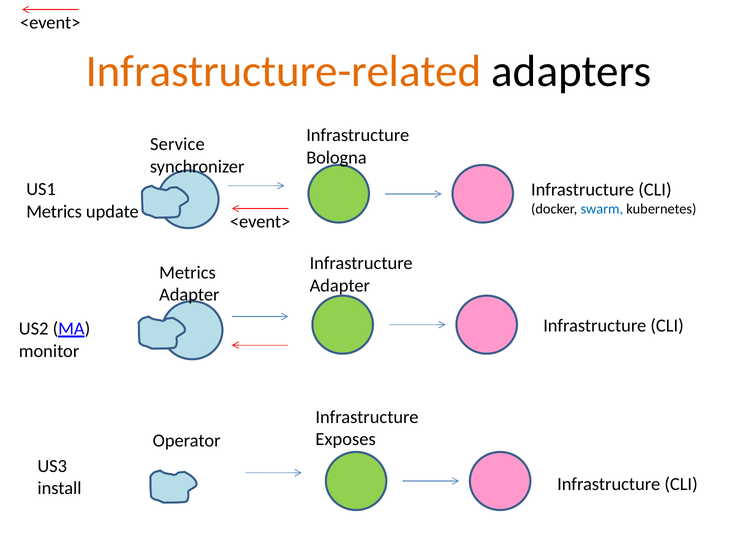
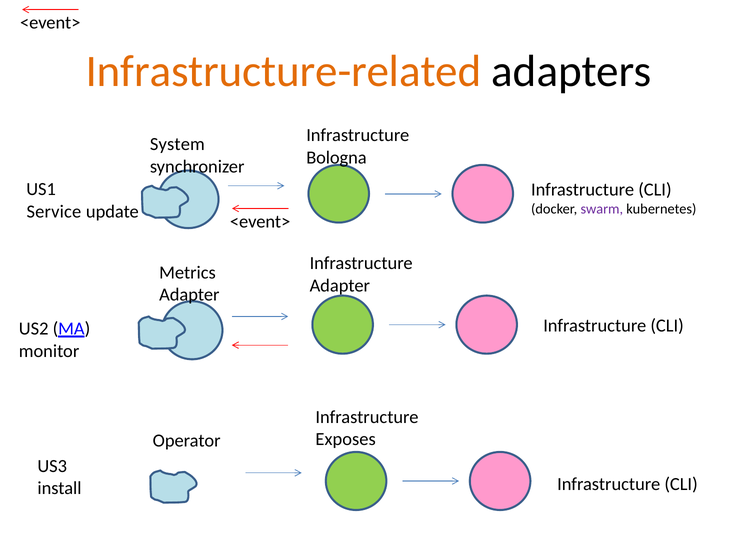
Service: Service -> System (177, 144)
swarm colour: blue -> purple (602, 209)
Metrics: Metrics -> Service (54, 212)
